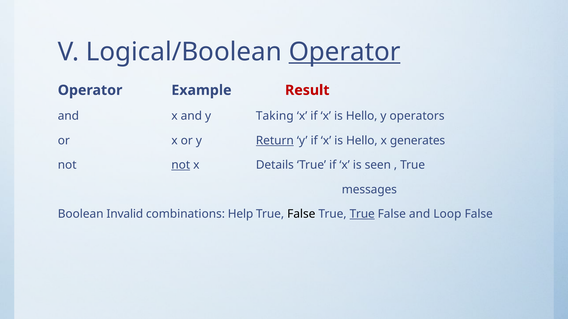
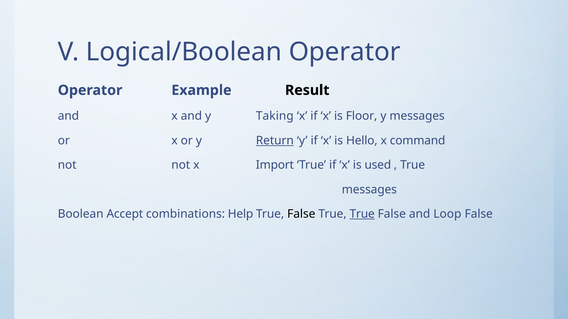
Operator underline: present -> none (345, 52)
Result colour: red -> black (307, 90)
Hello: Hello -> Floor (362, 116)
y operators: operators -> messages (417, 116)
generates: generates -> command (418, 141)
not underline: present -> none (181, 165)
Details: Details -> Import (275, 165)
seen: seen -> used (378, 165)
Invalid: Invalid -> Accept (125, 214)
